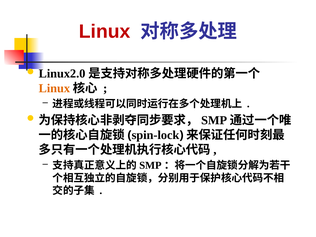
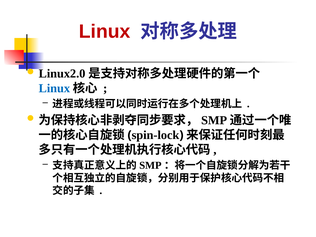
Linux colour: orange -> blue (54, 88)
